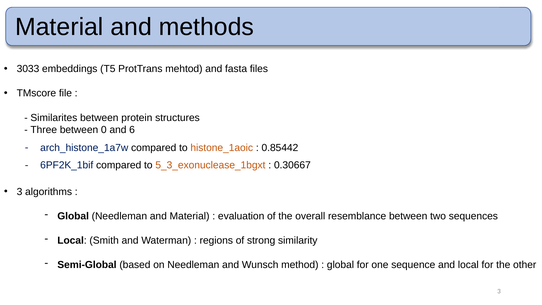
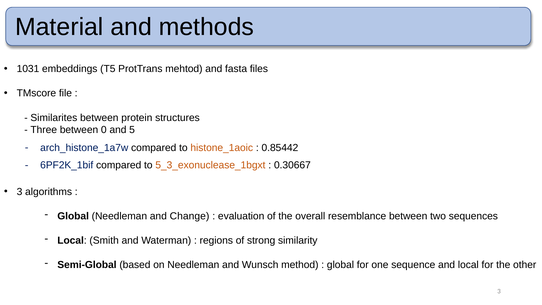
3033: 3033 -> 1031 (28, 69)
6: 6 -> 5 (132, 130)
and Material: Material -> Change (190, 216)
